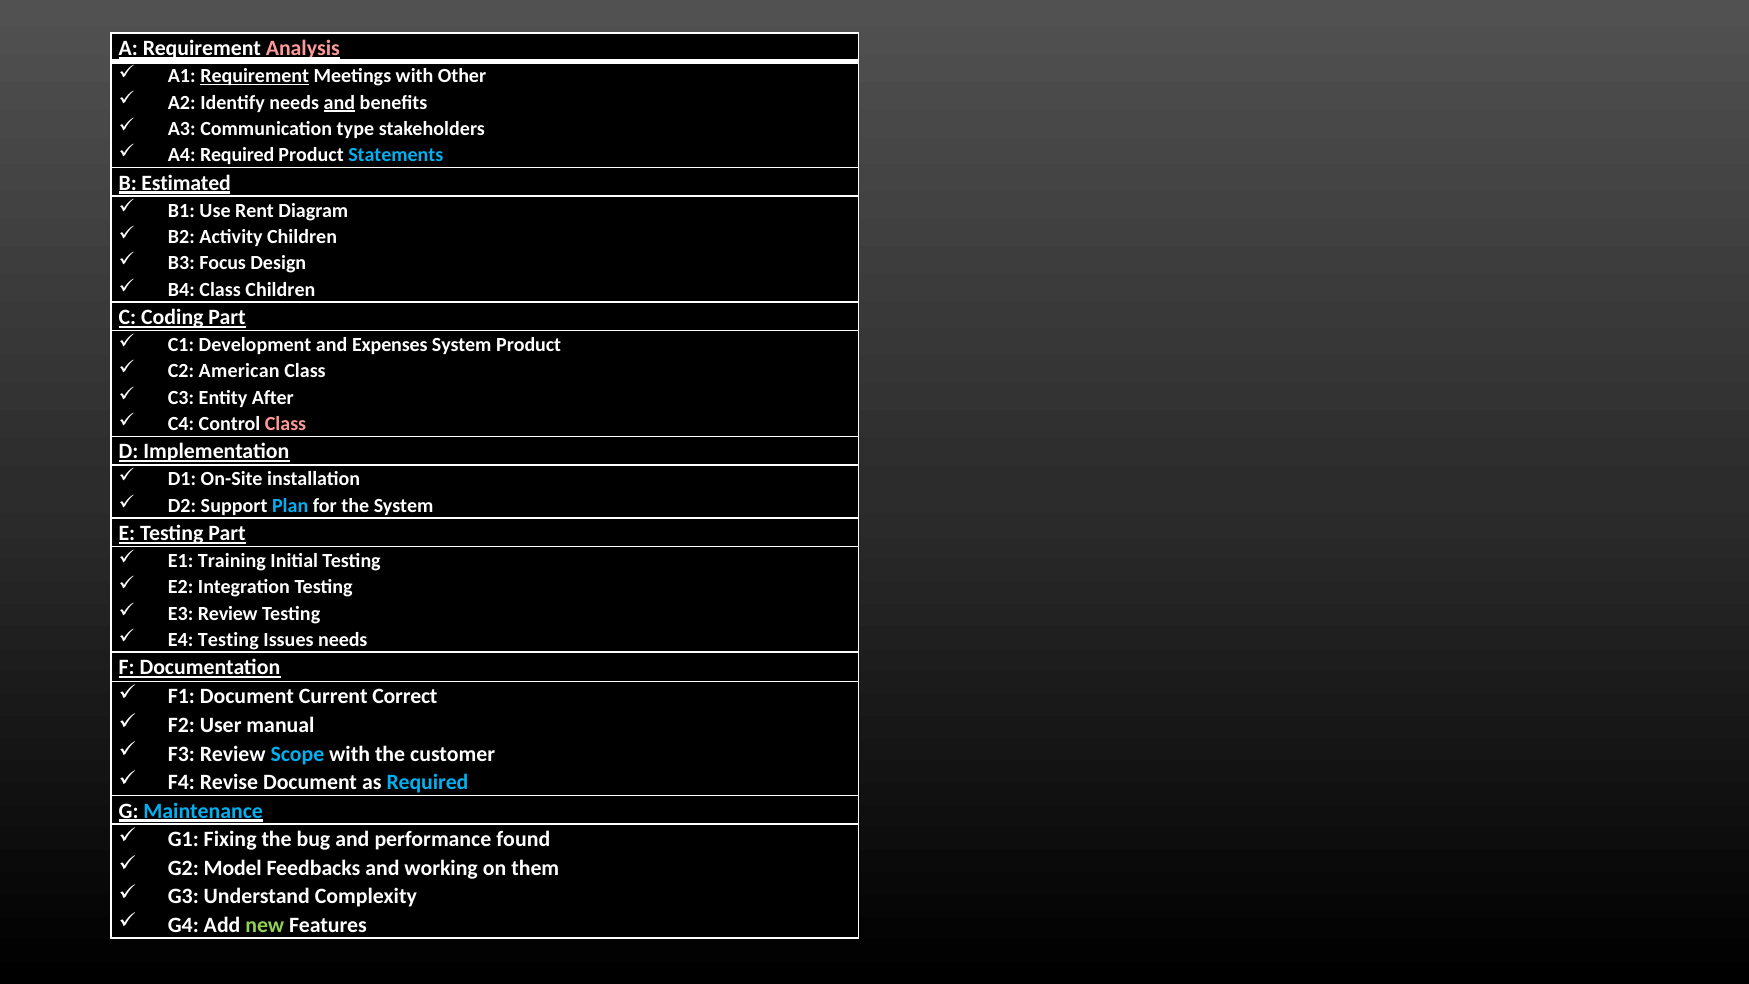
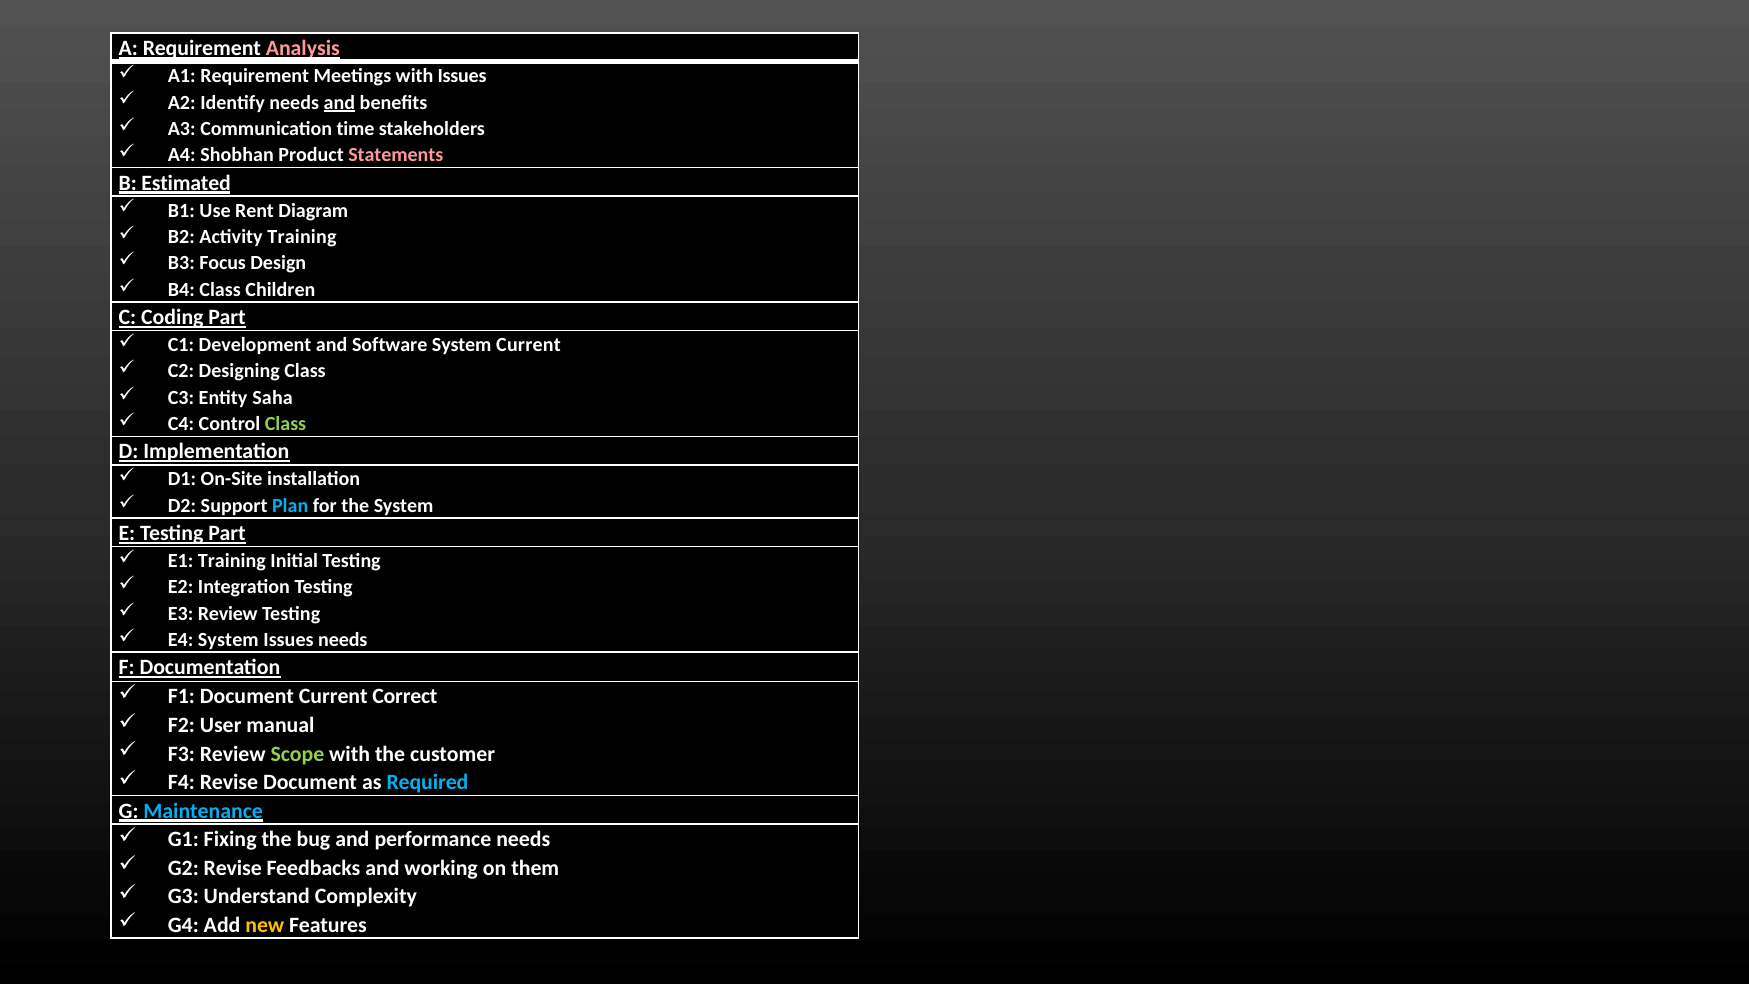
Requirement underline: present -> none (255, 76)
with Other: Other -> Issues (462, 76)
type: type -> time (356, 129)
A4 Required: Required -> Shobhan (237, 155)
Statements colour: light blue -> pink (396, 155)
Activity Children: Children -> Training (302, 237)
Expenses: Expenses -> Software (390, 345)
System Product: Product -> Current (528, 345)
American: American -> Designing (239, 371)
After: After -> Saha (273, 398)
Class colour: pink -> light green (286, 424)
E4 Testing: Testing -> System (228, 640)
Scope colour: light blue -> light green (297, 754)
performance found: found -> needs (523, 839)
G2 Model: Model -> Revise (233, 868)
new colour: light green -> yellow (265, 925)
